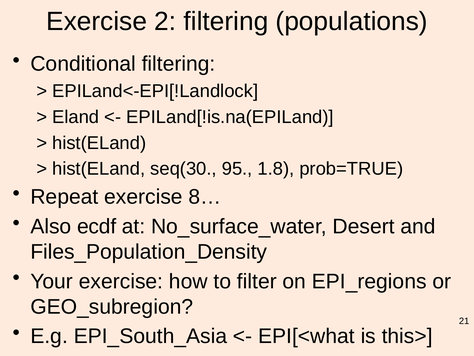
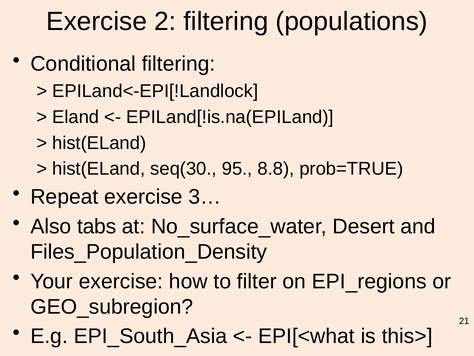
1.8: 1.8 -> 8.8 (276, 169)
8…: 8… -> 3… (205, 197)
ecdf: ecdf -> tabs (97, 226)
